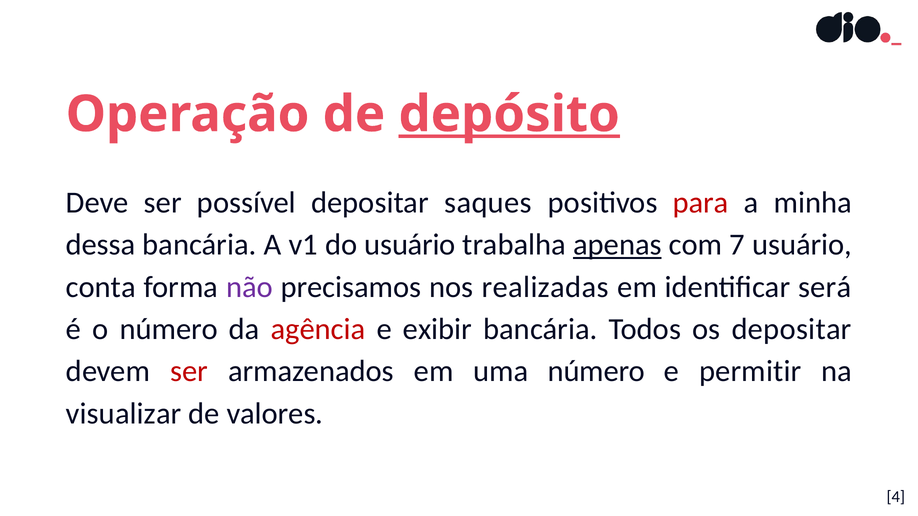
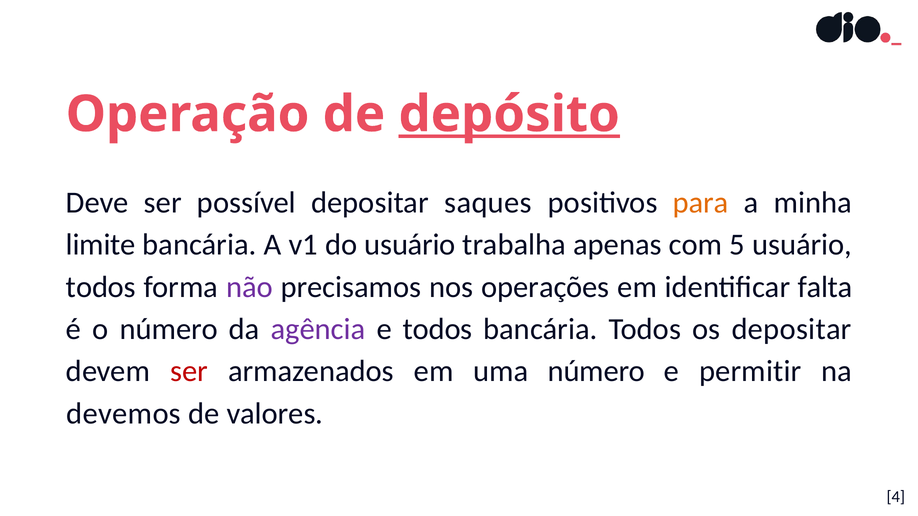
para colour: red -> orange (701, 203)
dessa: dessa -> limite (101, 245)
apenas underline: present -> none (617, 245)
7: 7 -> 5 (737, 245)
conta: conta -> todos (101, 287)
realizadas: realizadas -> operações (545, 287)
será: será -> falta (825, 287)
agência colour: red -> purple (318, 329)
e exibir: exibir -> todos (438, 329)
visualizar: visualizar -> devemos (124, 414)
